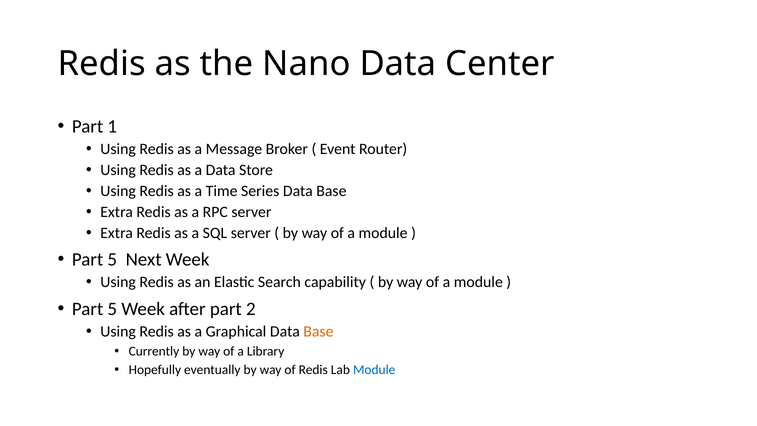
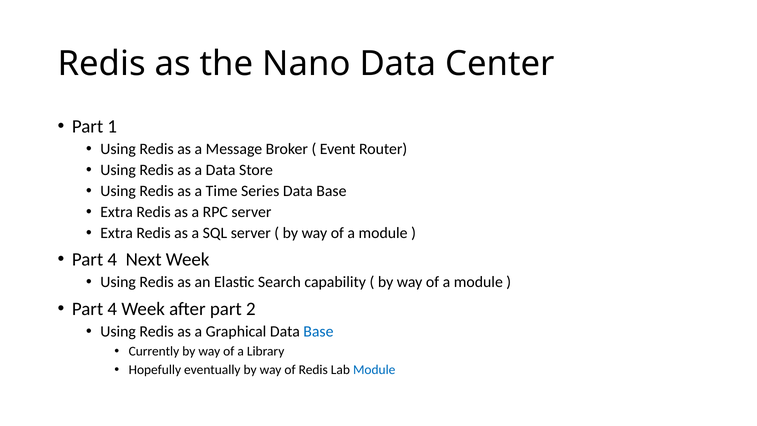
5: 5 -> 4 (112, 259)
5: 5 -> 4 (112, 309)
Base colour: orange -> blue (318, 331)
